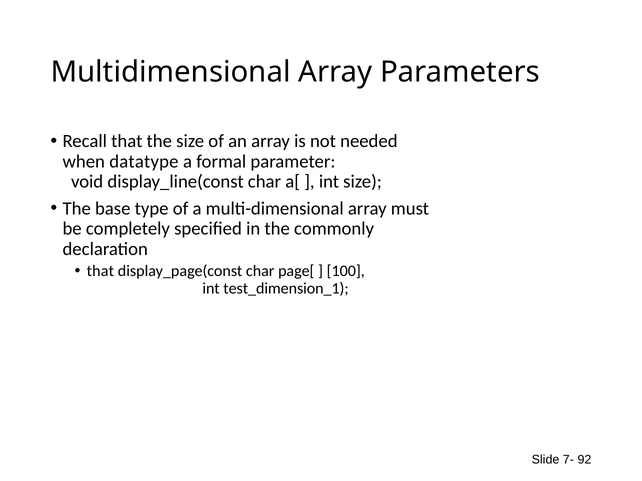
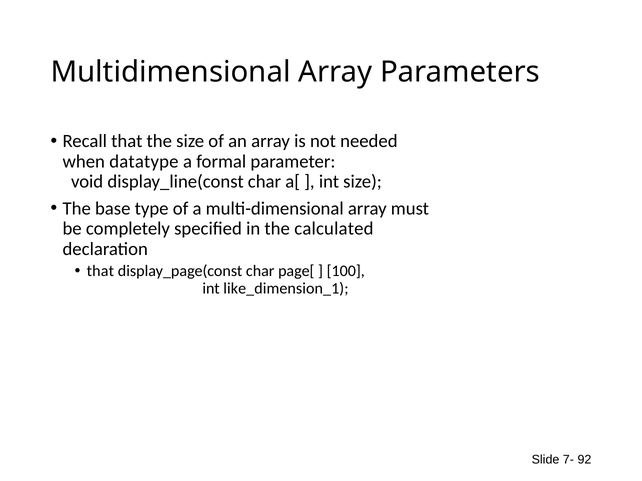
commonly: commonly -> calculated (334, 229)
test_dimension_1: test_dimension_1 -> like_dimension_1 (286, 289)
